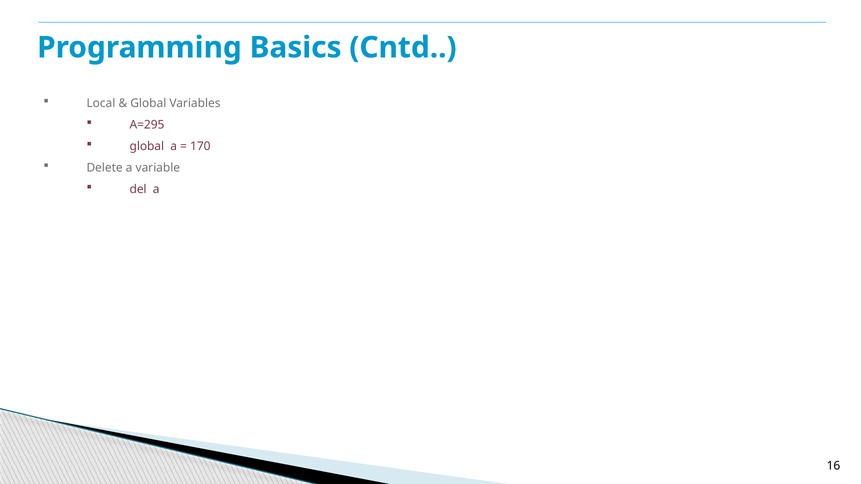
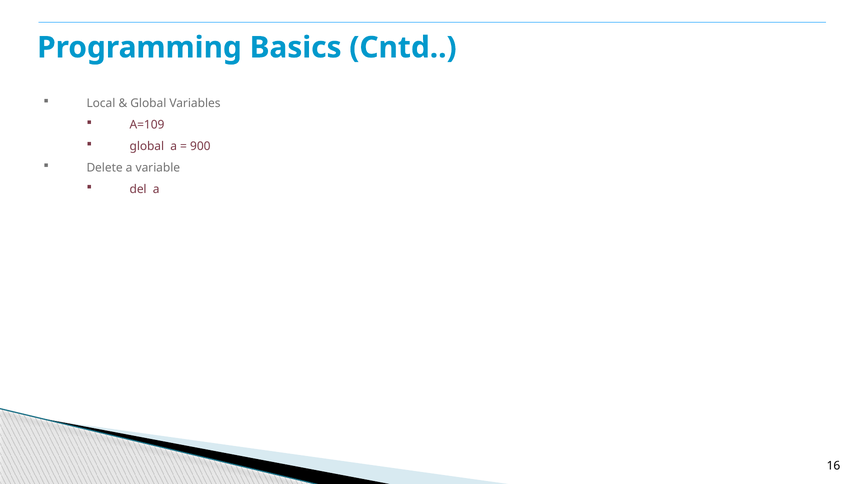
A=295: A=295 -> A=109 (147, 125)
170: 170 -> 900 (200, 146)
